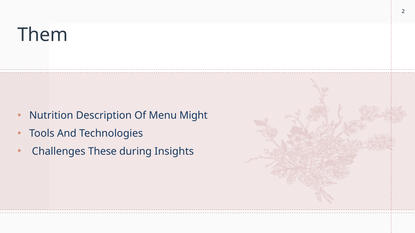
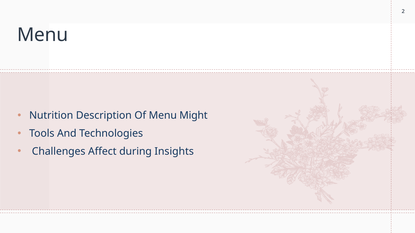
Them: Them -> Menu (43, 35)
These: These -> Affect (102, 152)
